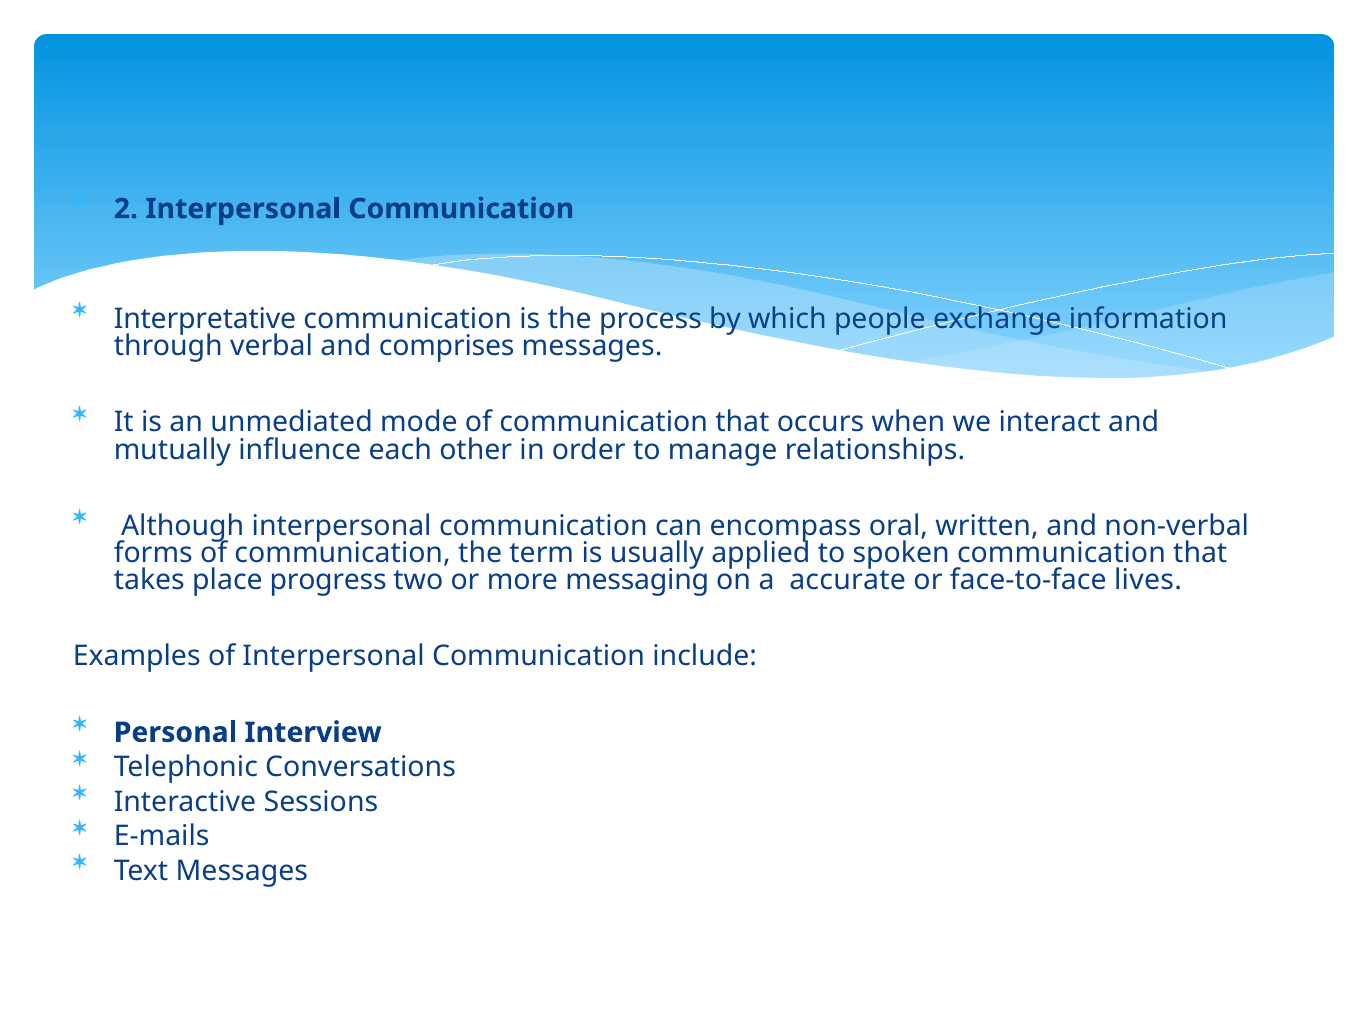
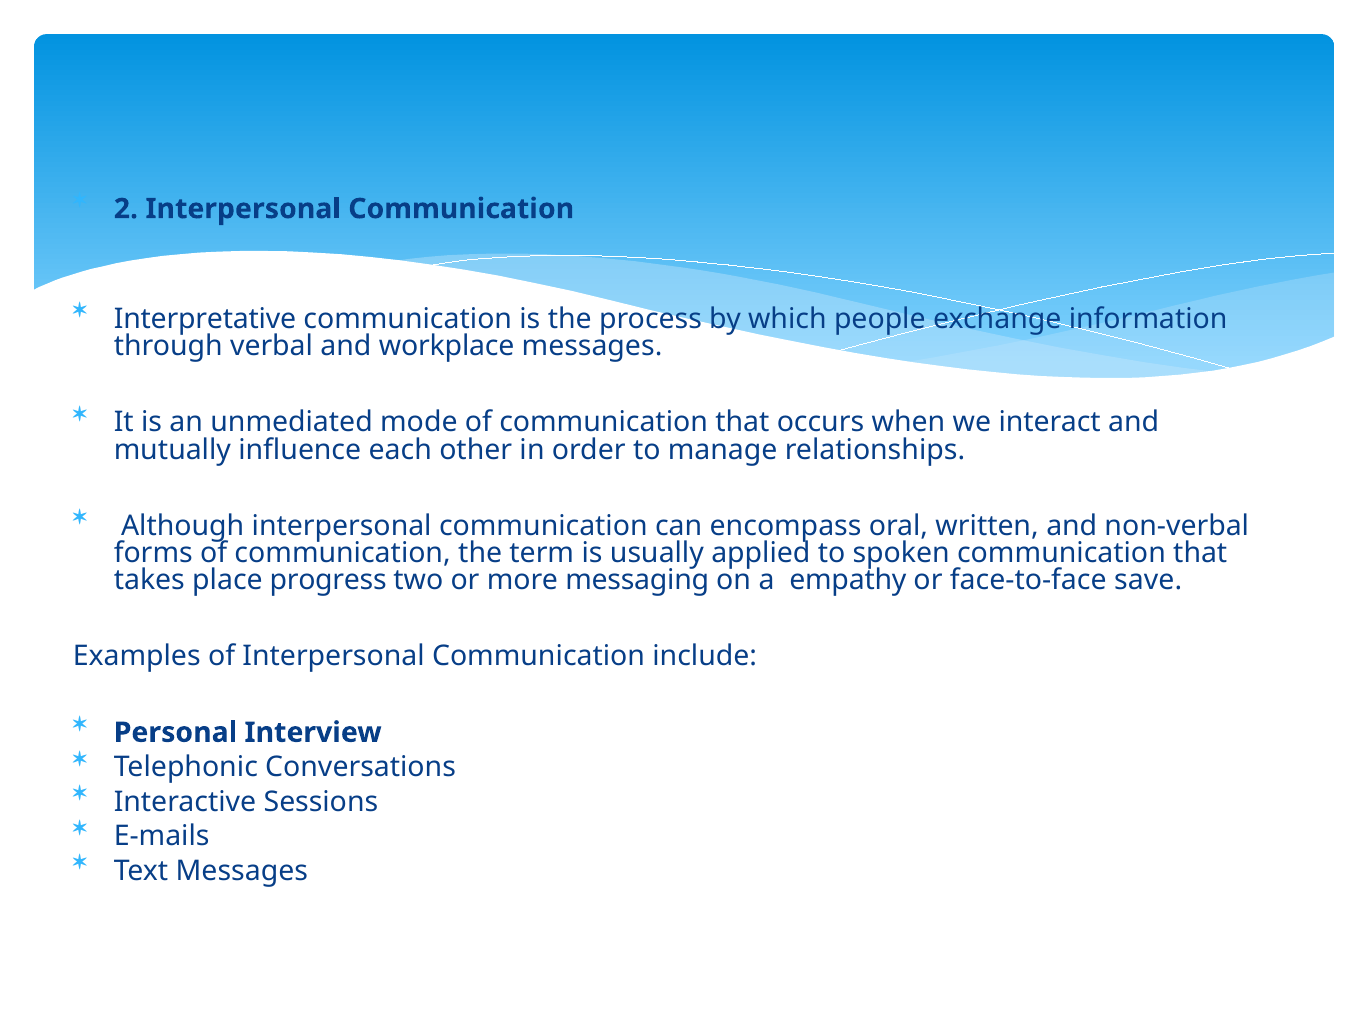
comprises: comprises -> workplace (447, 346)
accurate: accurate -> empathy (848, 581)
lives: lives -> save (1148, 581)
